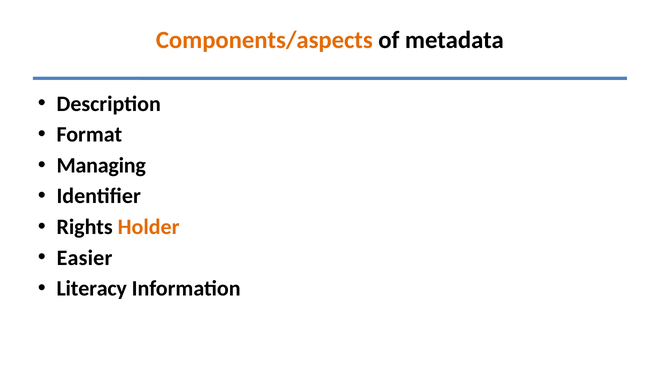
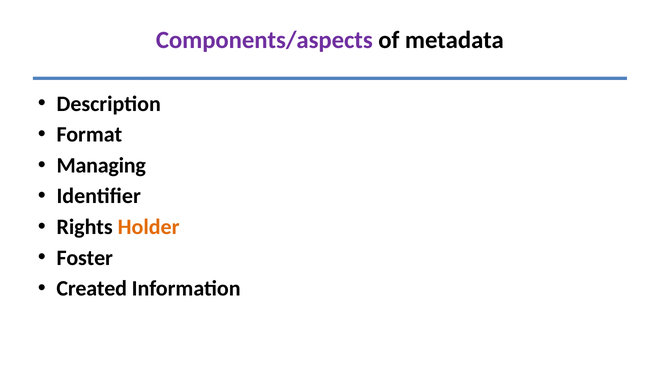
Components/aspects colour: orange -> purple (264, 40)
Easier: Easier -> Foster (85, 258)
Literacy: Literacy -> Created (92, 289)
